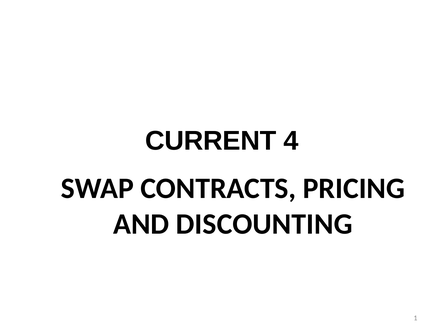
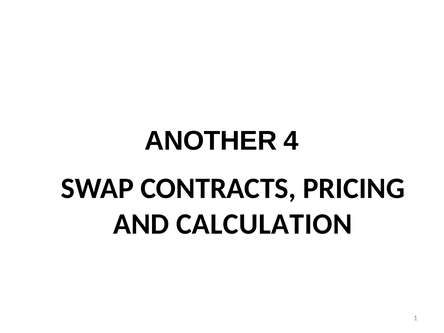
CURRENT: CURRENT -> ANOTHER (211, 141)
DISCOUNTING: DISCOUNTING -> CALCULATION (264, 224)
